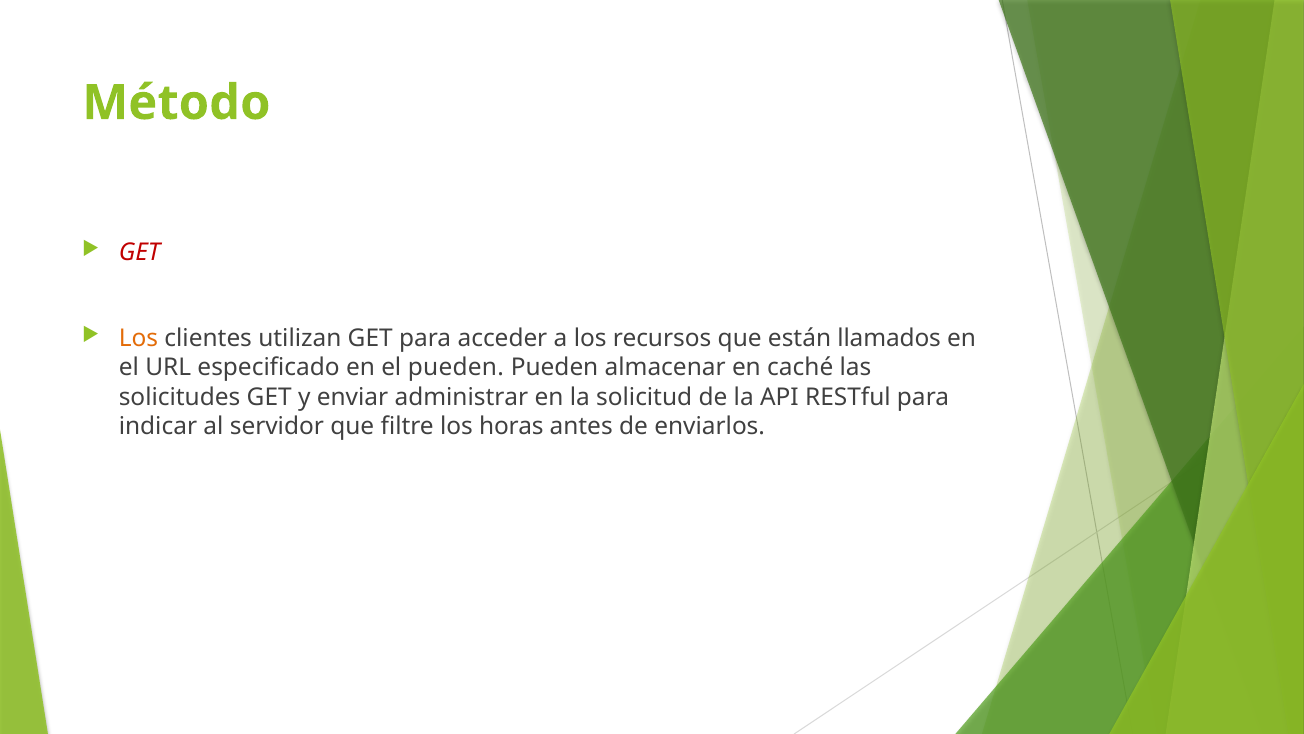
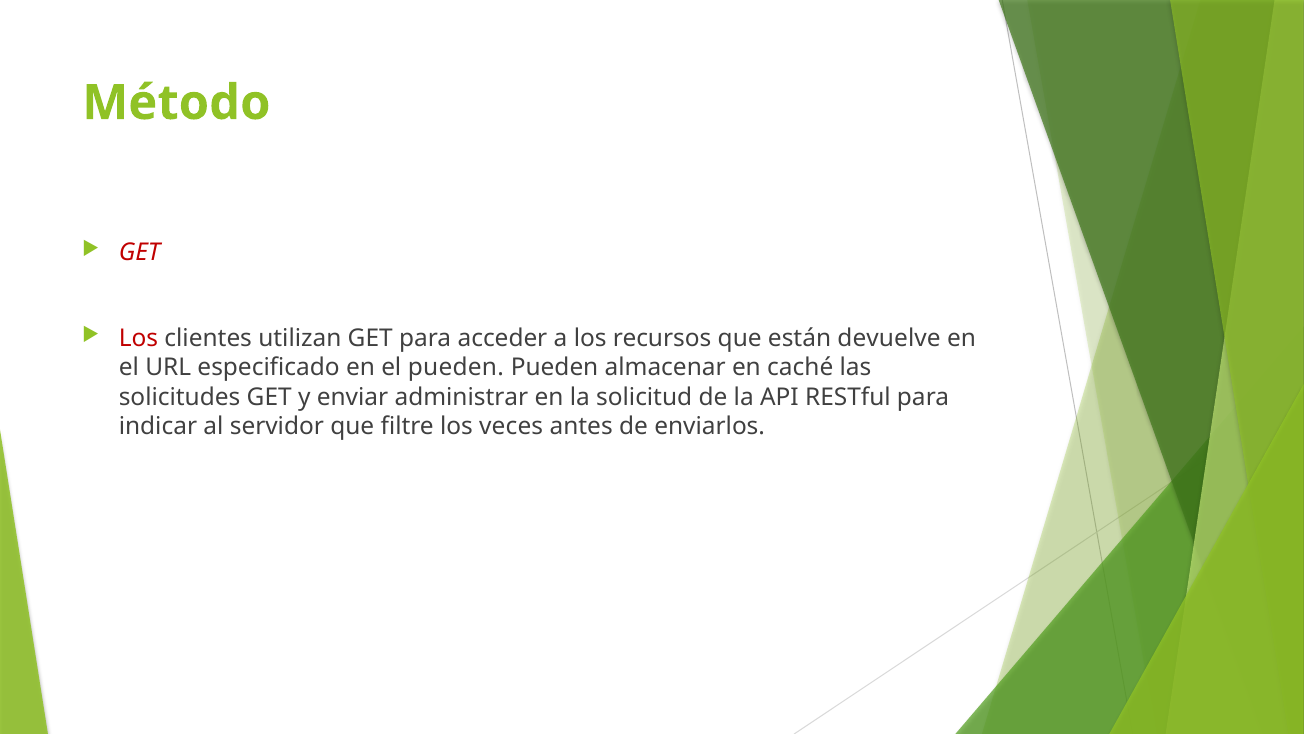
Los colour: orange -> red (139, 338)
llamados: llamados -> devuelve (889, 338)
horas: horas -> veces (511, 426)
